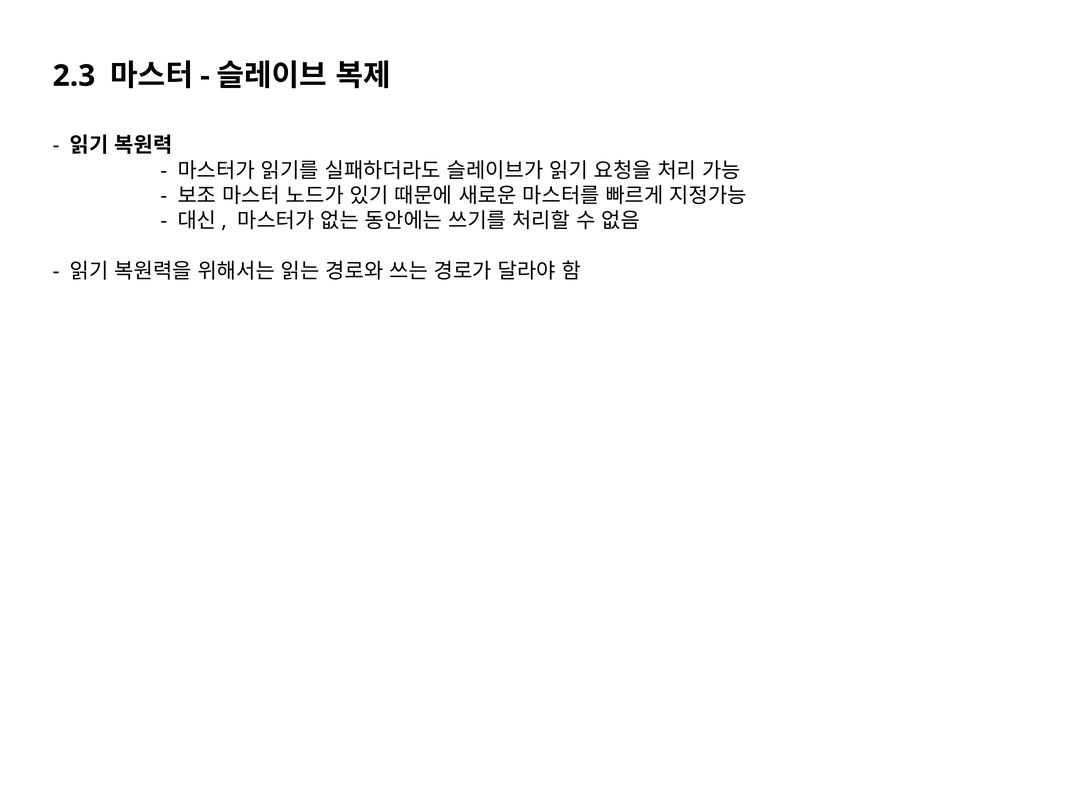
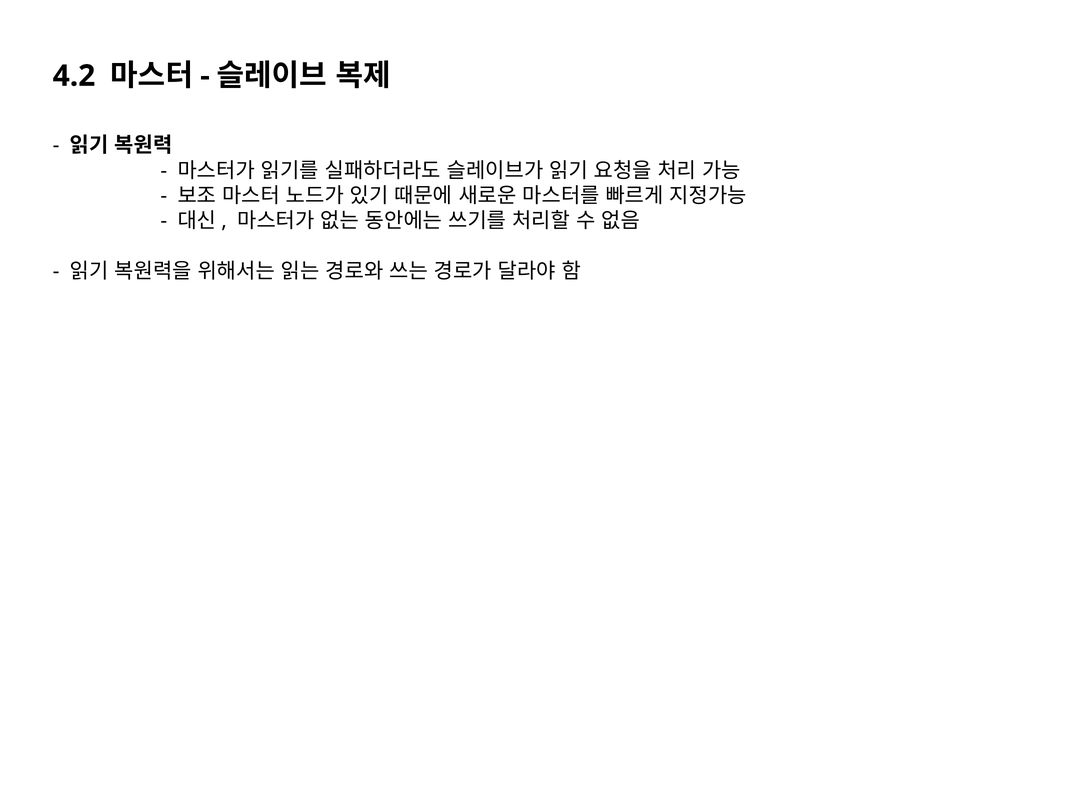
2.3: 2.3 -> 4.2 (74, 76)
